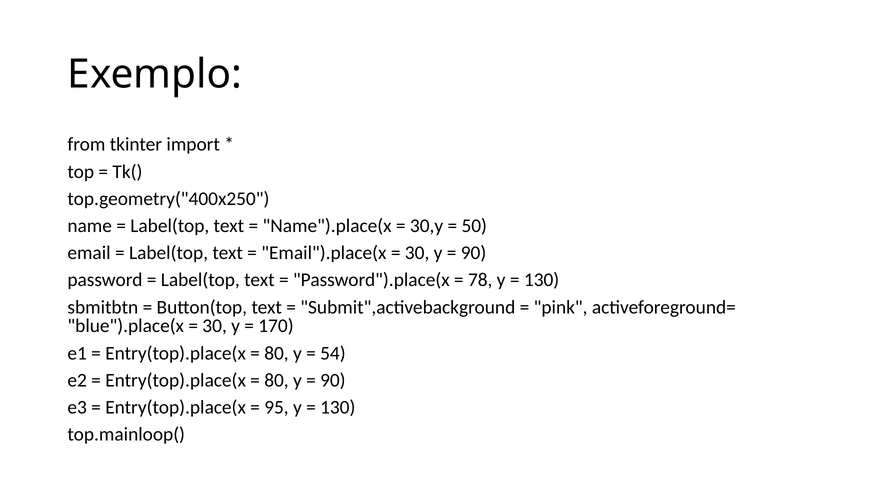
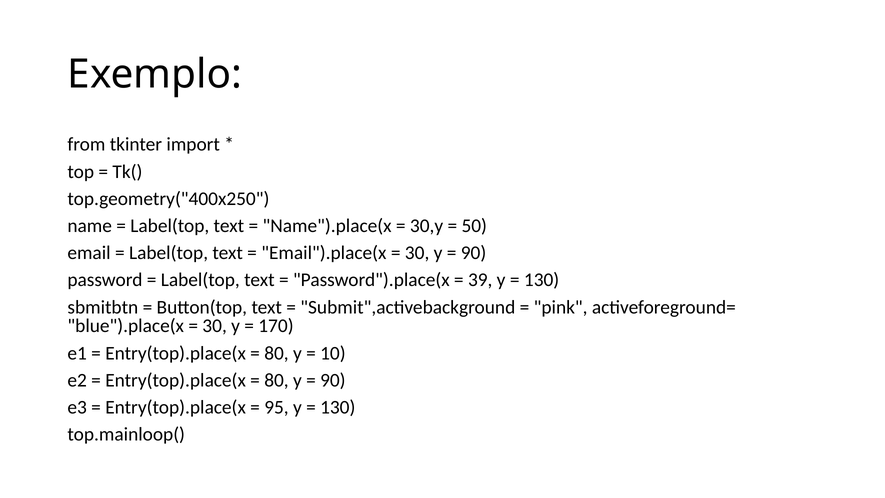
78: 78 -> 39 (480, 280)
54: 54 -> 10 (333, 353)
